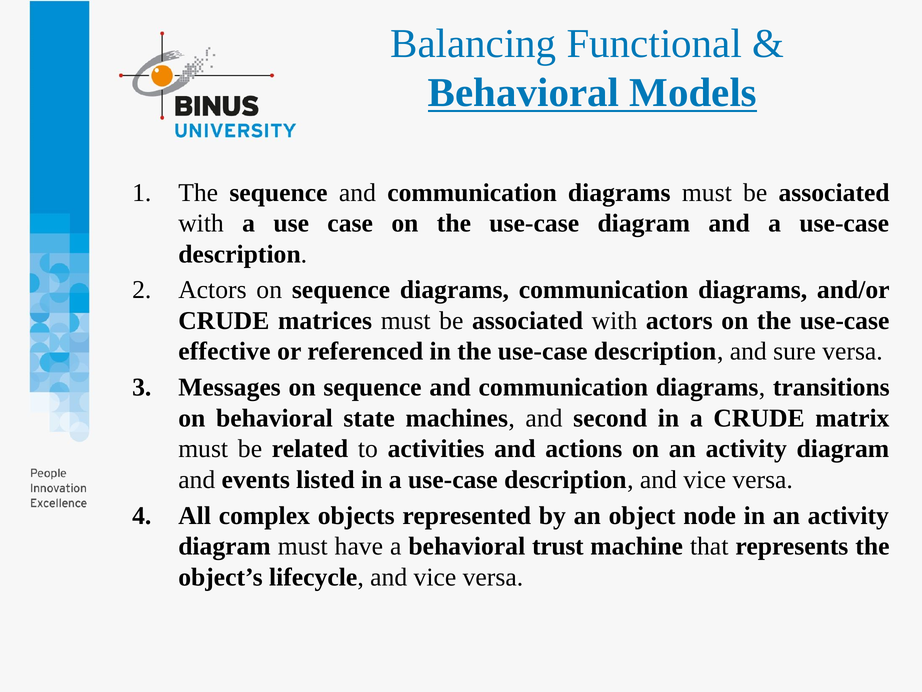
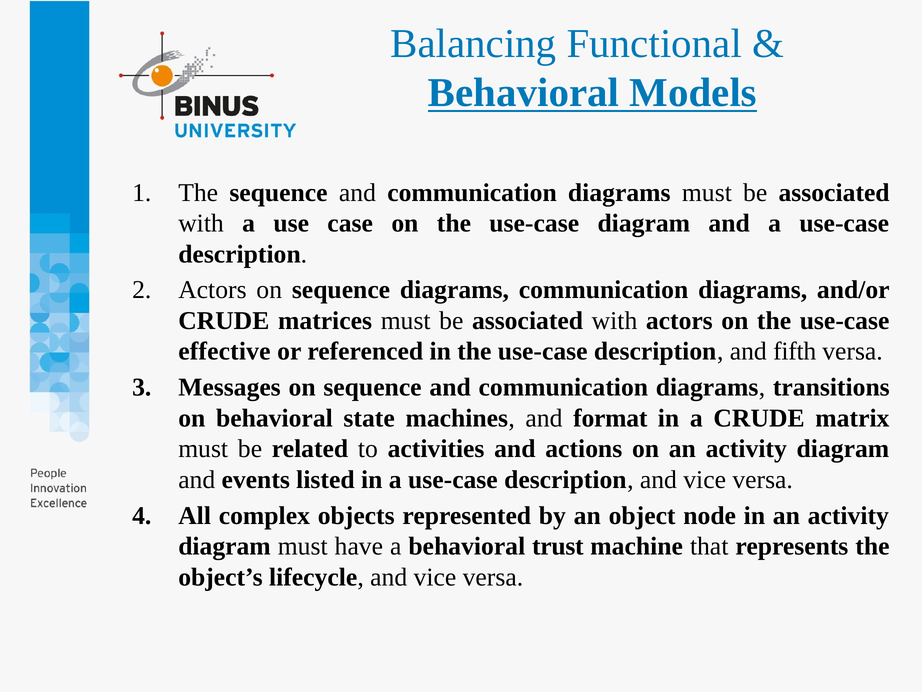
sure: sure -> fifth (795, 351)
second: second -> format (610, 418)
